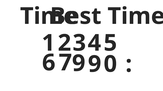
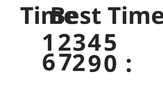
9: 9 -> 2 (79, 64)
